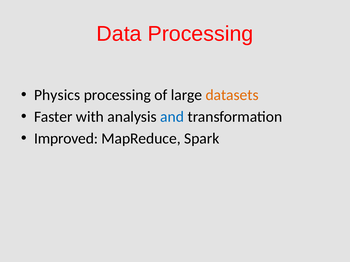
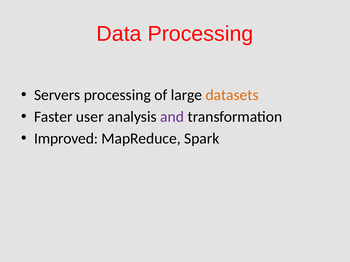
Physics: Physics -> Servers (57, 95)
with: with -> user (90, 117)
and colour: blue -> purple (172, 117)
